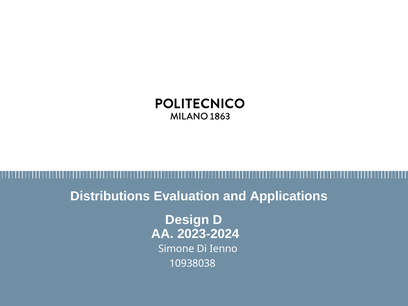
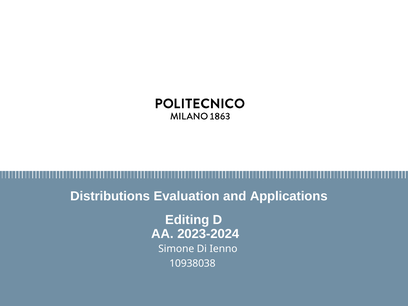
Design: Design -> Editing (187, 220)
